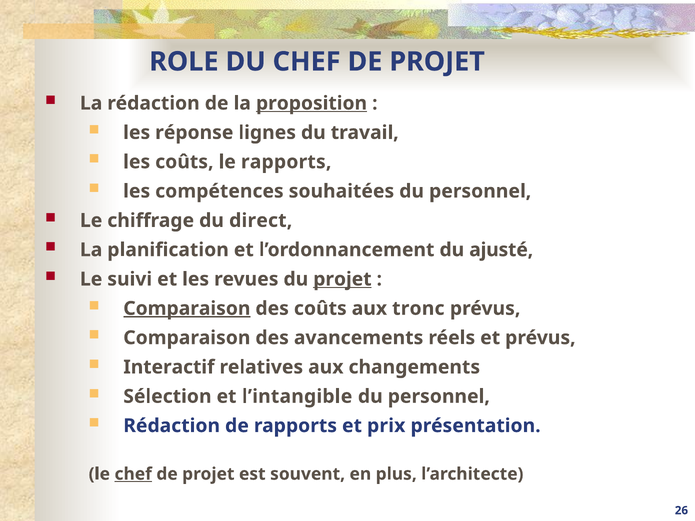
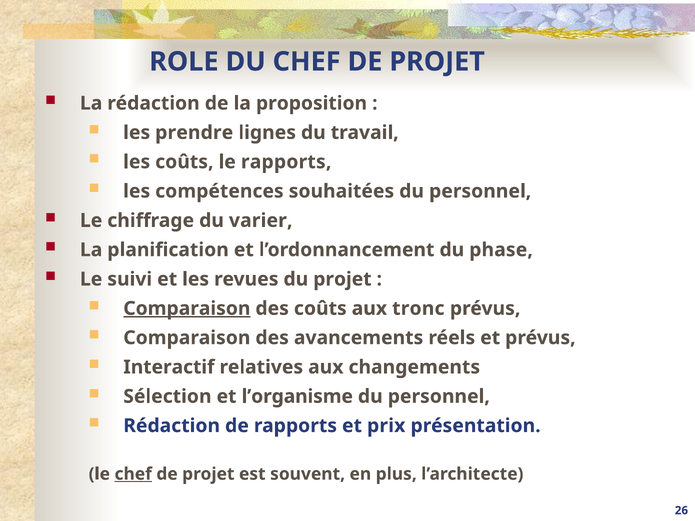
proposition underline: present -> none (312, 103)
réponse: réponse -> prendre (194, 133)
direct: direct -> varier (261, 221)
ajusté: ajusté -> phase (501, 250)
projet underline: present -> none (342, 279)
l’intangible: l’intangible -> l’organisme (297, 397)
